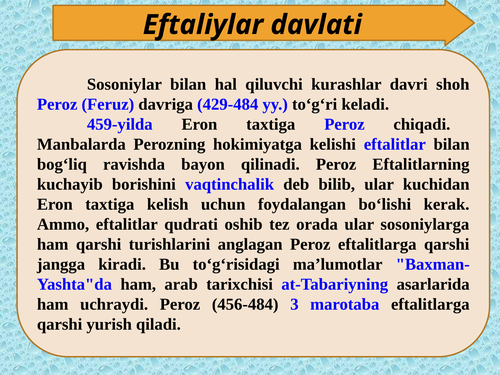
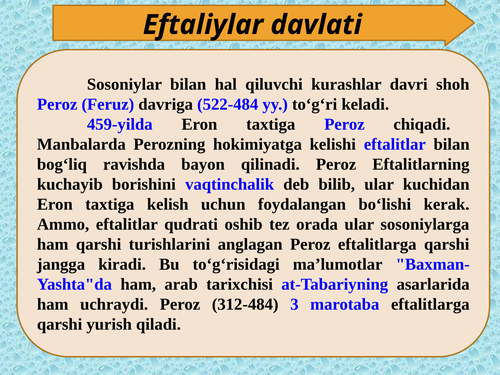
429-484: 429-484 -> 522-484 (228, 104)
456-484: 456-484 -> 312-484 (245, 304)
